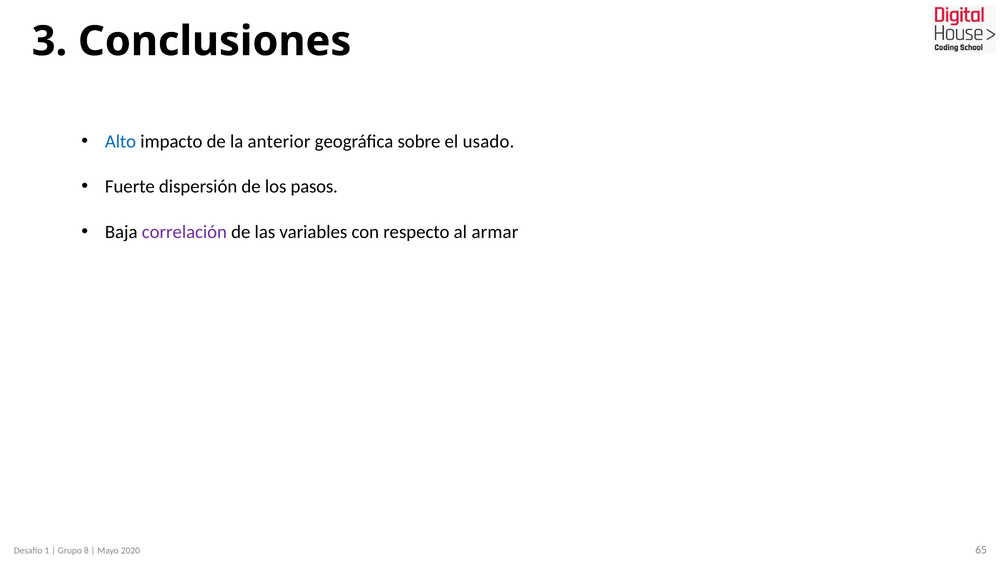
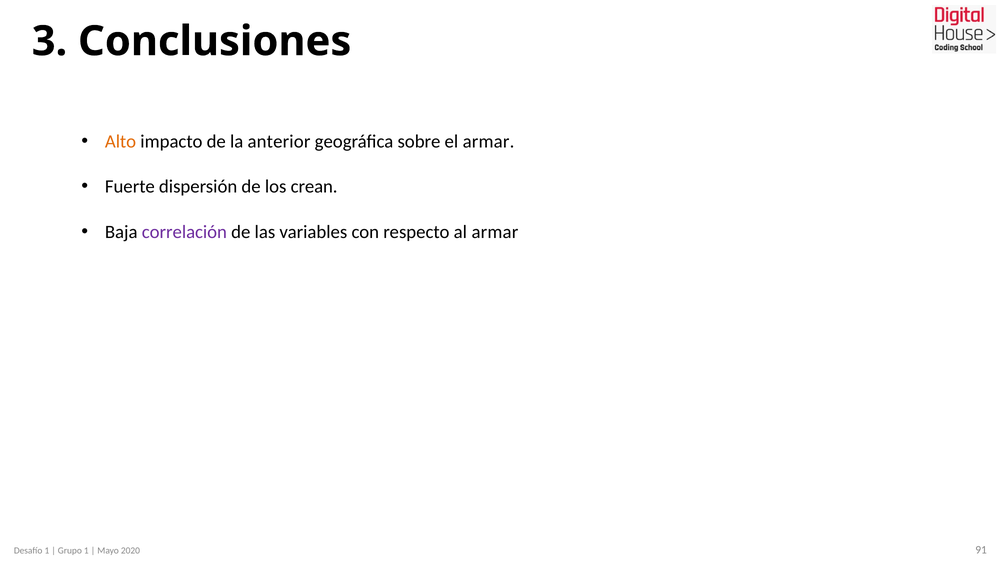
Alto colour: blue -> orange (121, 141)
el usado: usado -> armar (489, 141)
pasos: pasos -> crean (314, 187)
Grupo 8: 8 -> 1 (86, 550)
65: 65 -> 91 (981, 549)
